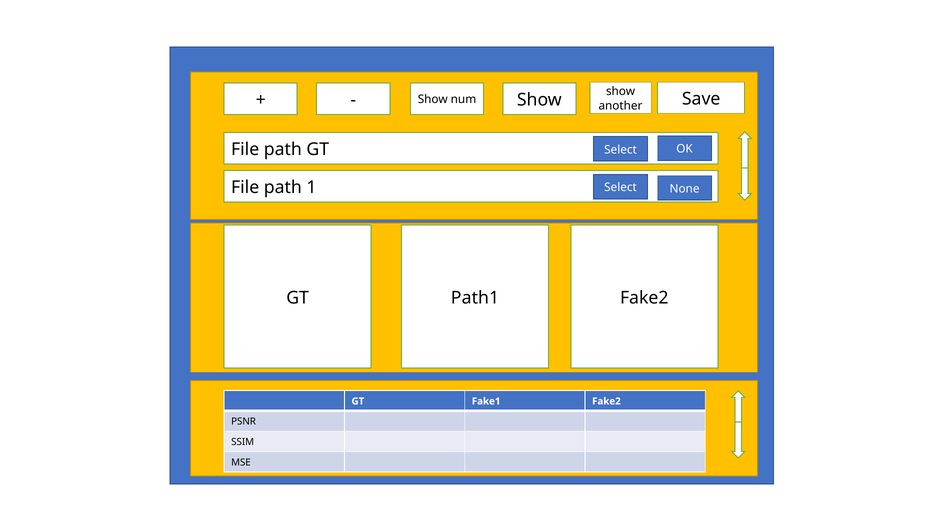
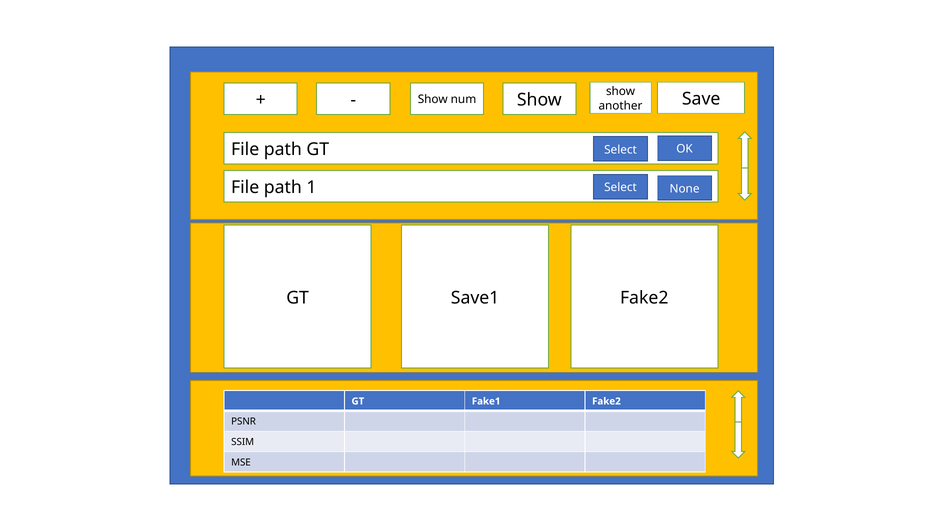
Path1: Path1 -> Save1 (475, 298)
